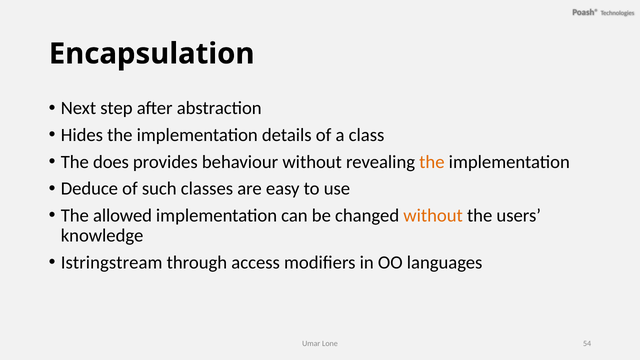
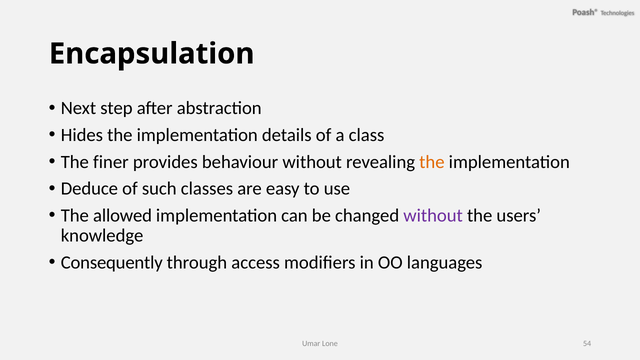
does: does -> finer (111, 162)
without colour: orange -> purple (433, 216)
Istringstream: Istringstream -> Consequently (112, 263)
